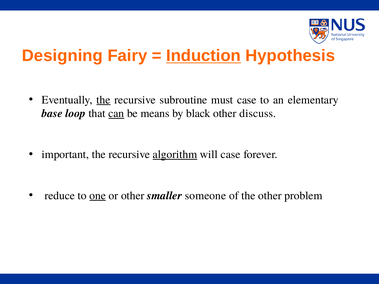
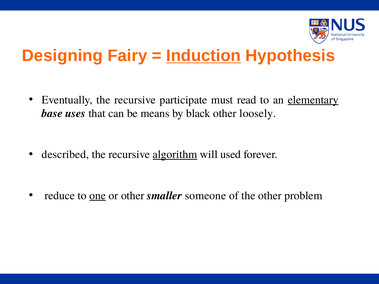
the underline: present -> none (103, 100)
subroutine: subroutine -> participate (183, 100)
must case: case -> read (247, 100)
elementary underline: none -> present (313, 100)
loop: loop -> uses (76, 113)
can underline: present -> none (116, 113)
discuss: discuss -> loosely (258, 113)
important: important -> described (65, 154)
will case: case -> used (231, 154)
